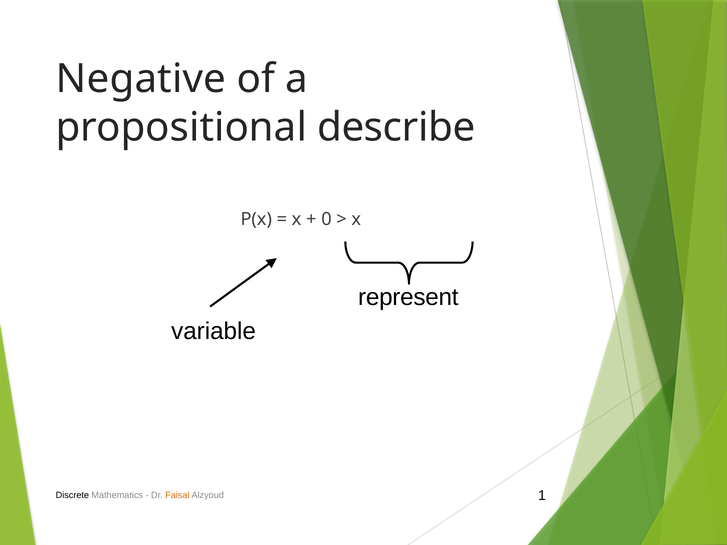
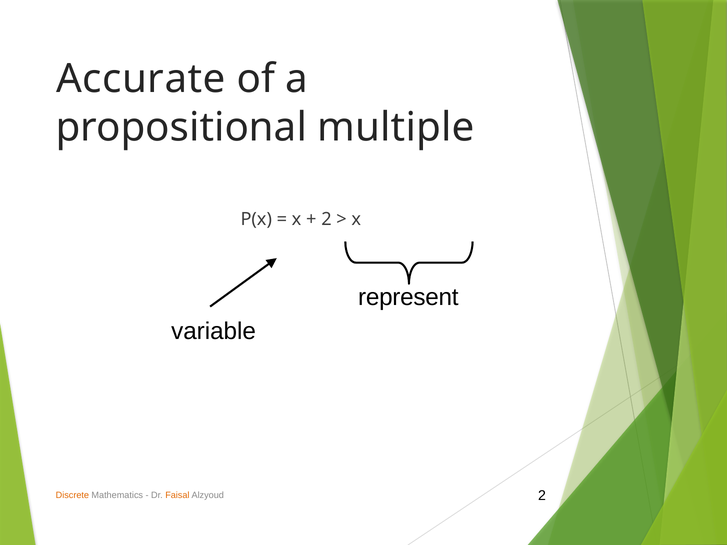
Negative: Negative -> Accurate (141, 79)
describe: describe -> multiple (396, 128)
0: 0 -> 2 (326, 220)
Discrete colour: black -> orange (72, 495)
Alzyoud 1: 1 -> 2 (542, 496)
